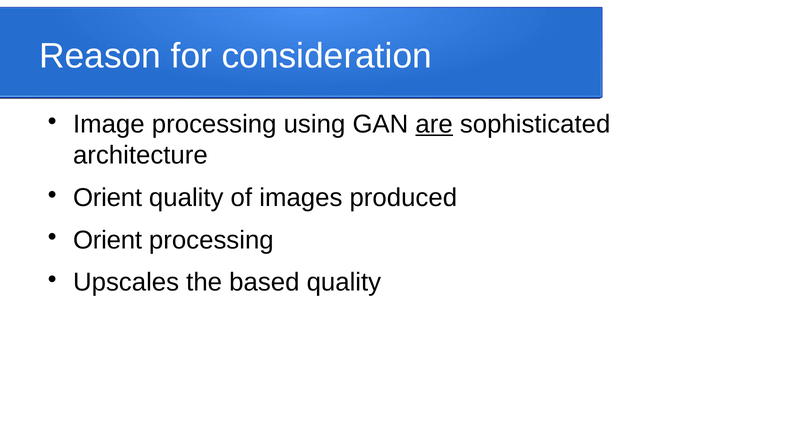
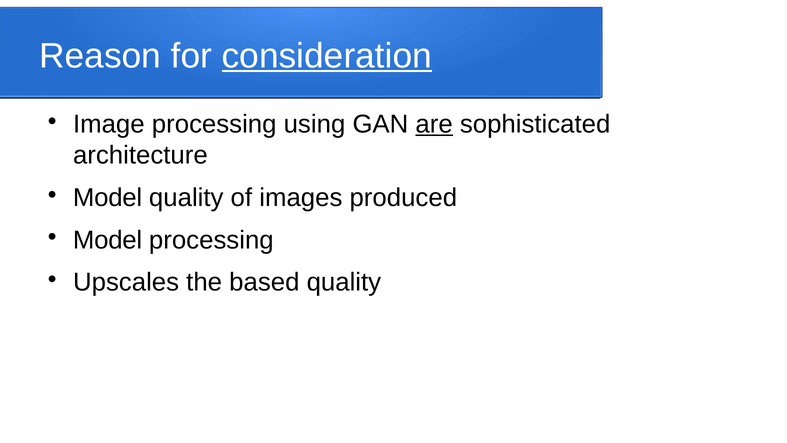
consideration underline: none -> present (327, 56)
Orient: Orient -> Model (108, 198)
Orient: Orient -> Model (108, 240)
